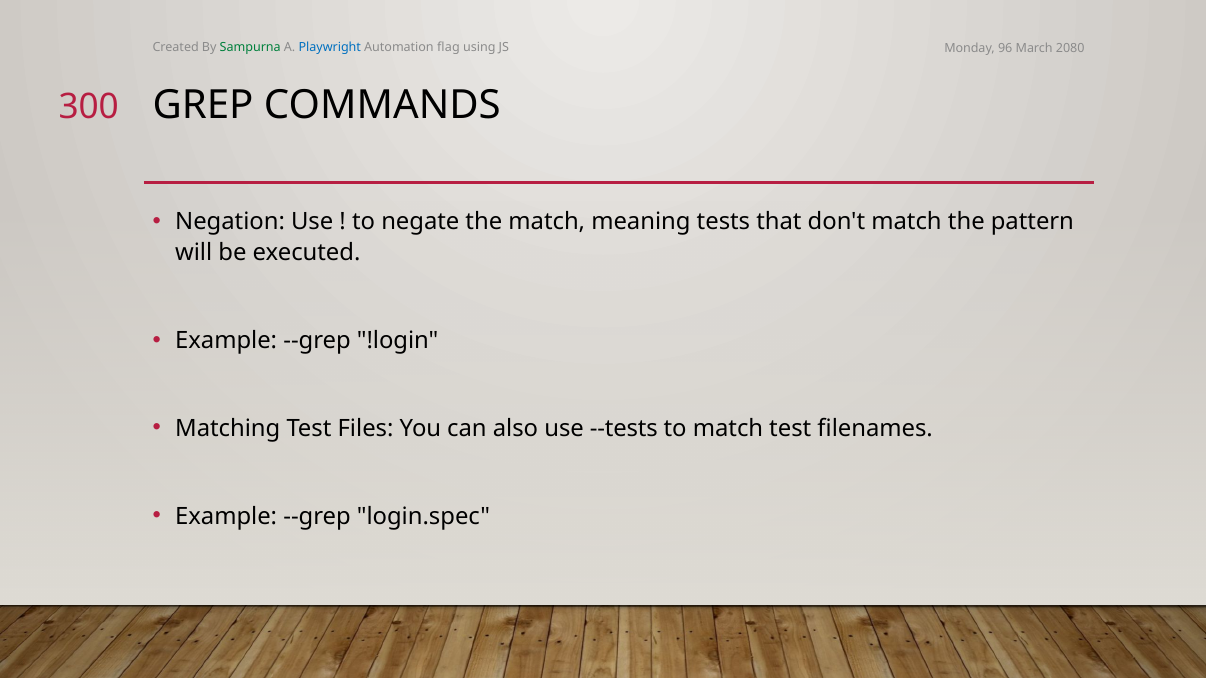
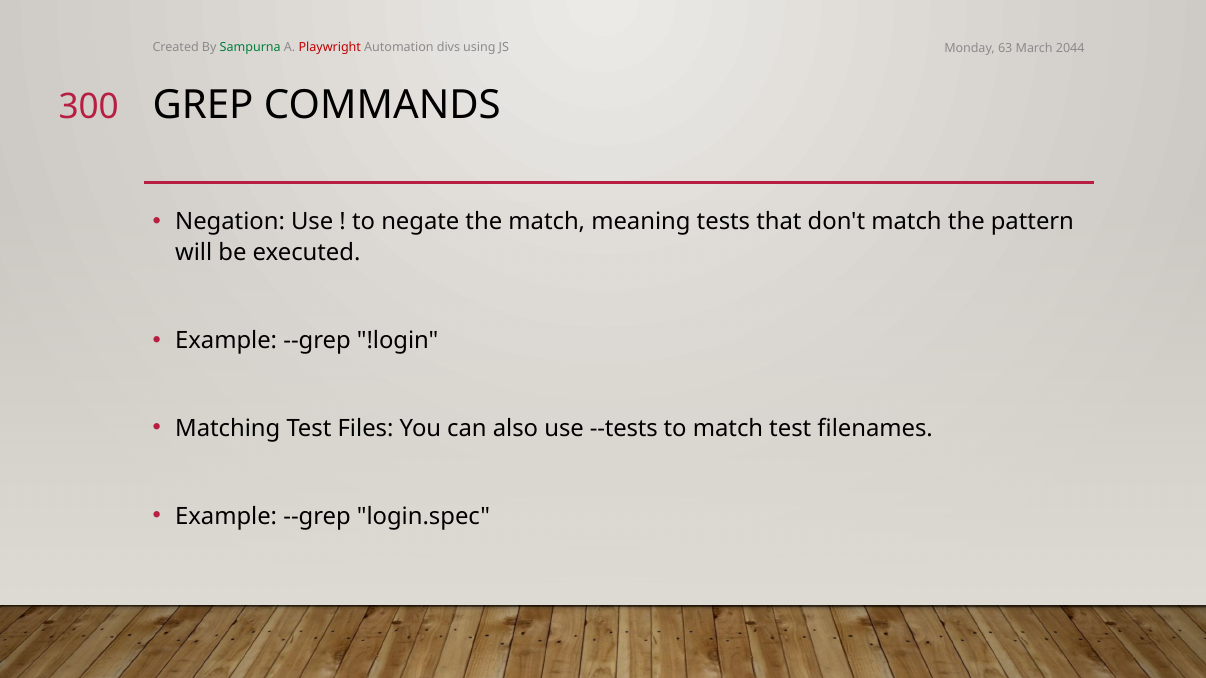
Playwright colour: blue -> red (330, 48)
flag: flag -> divs (448, 48)
96: 96 -> 63 (1005, 49)
2080: 2080 -> 2044 (1070, 49)
